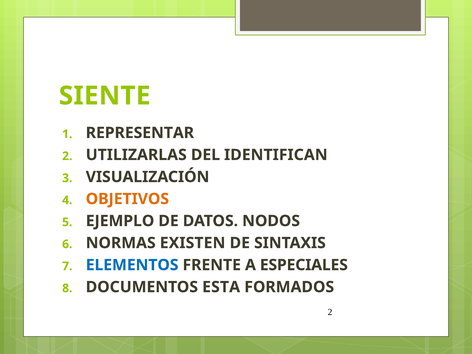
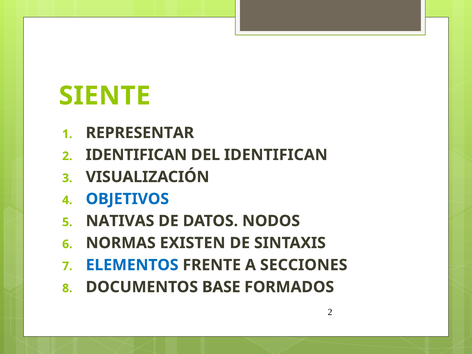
2 UTILIZARLAS: UTILIZARLAS -> IDENTIFICAN (136, 155)
OBJETIVOS colour: orange -> blue (127, 199)
EJEMPLO: EJEMPLO -> NATIVAS (120, 221)
ESPECIALES: ESPECIALES -> SECCIONES (304, 265)
ESTA: ESTA -> BASE (221, 287)
